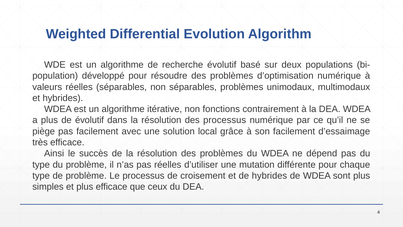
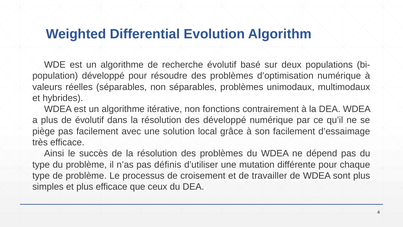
des processus: processus -> développé (225, 120)
pas réelles: réelles -> définis (168, 164)
de hybrides: hybrides -> travailler (269, 175)
